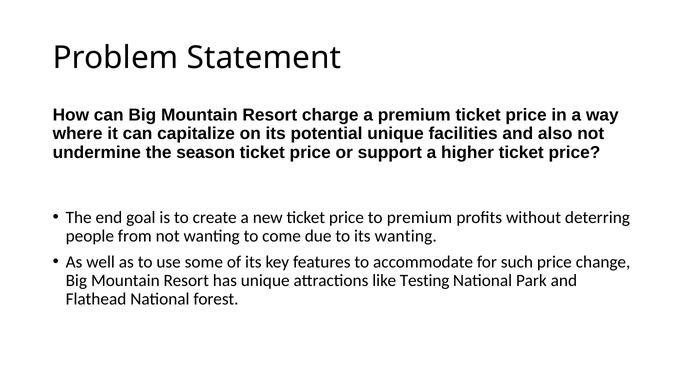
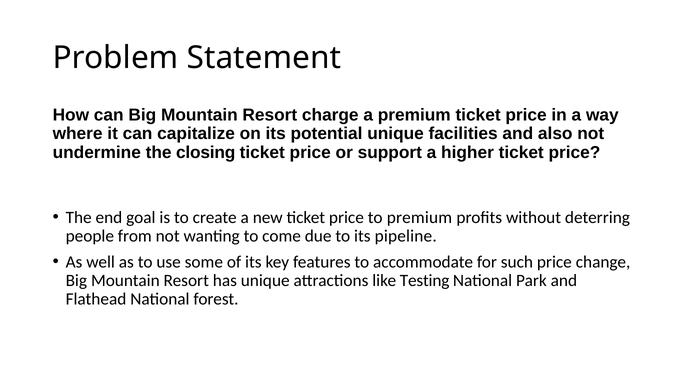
season: season -> closing (206, 153)
its wanting: wanting -> pipeline (406, 236)
